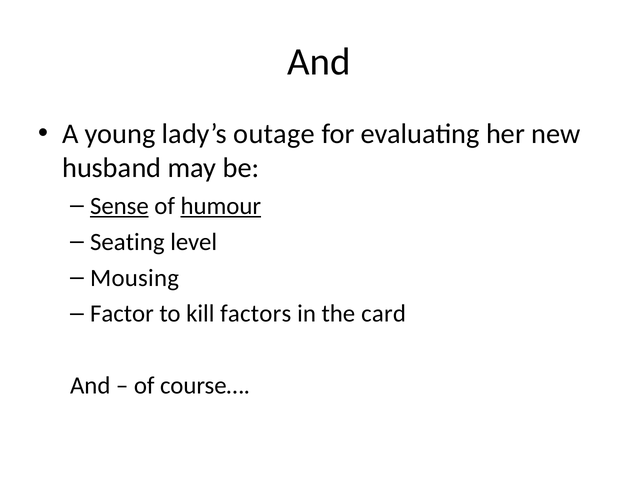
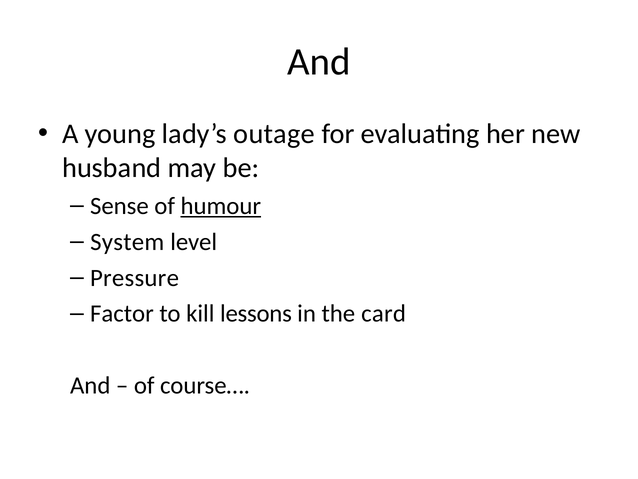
Sense underline: present -> none (119, 206)
Seating: Seating -> System (127, 242)
Mousing: Mousing -> Pressure (135, 278)
factors: factors -> lessons (256, 313)
